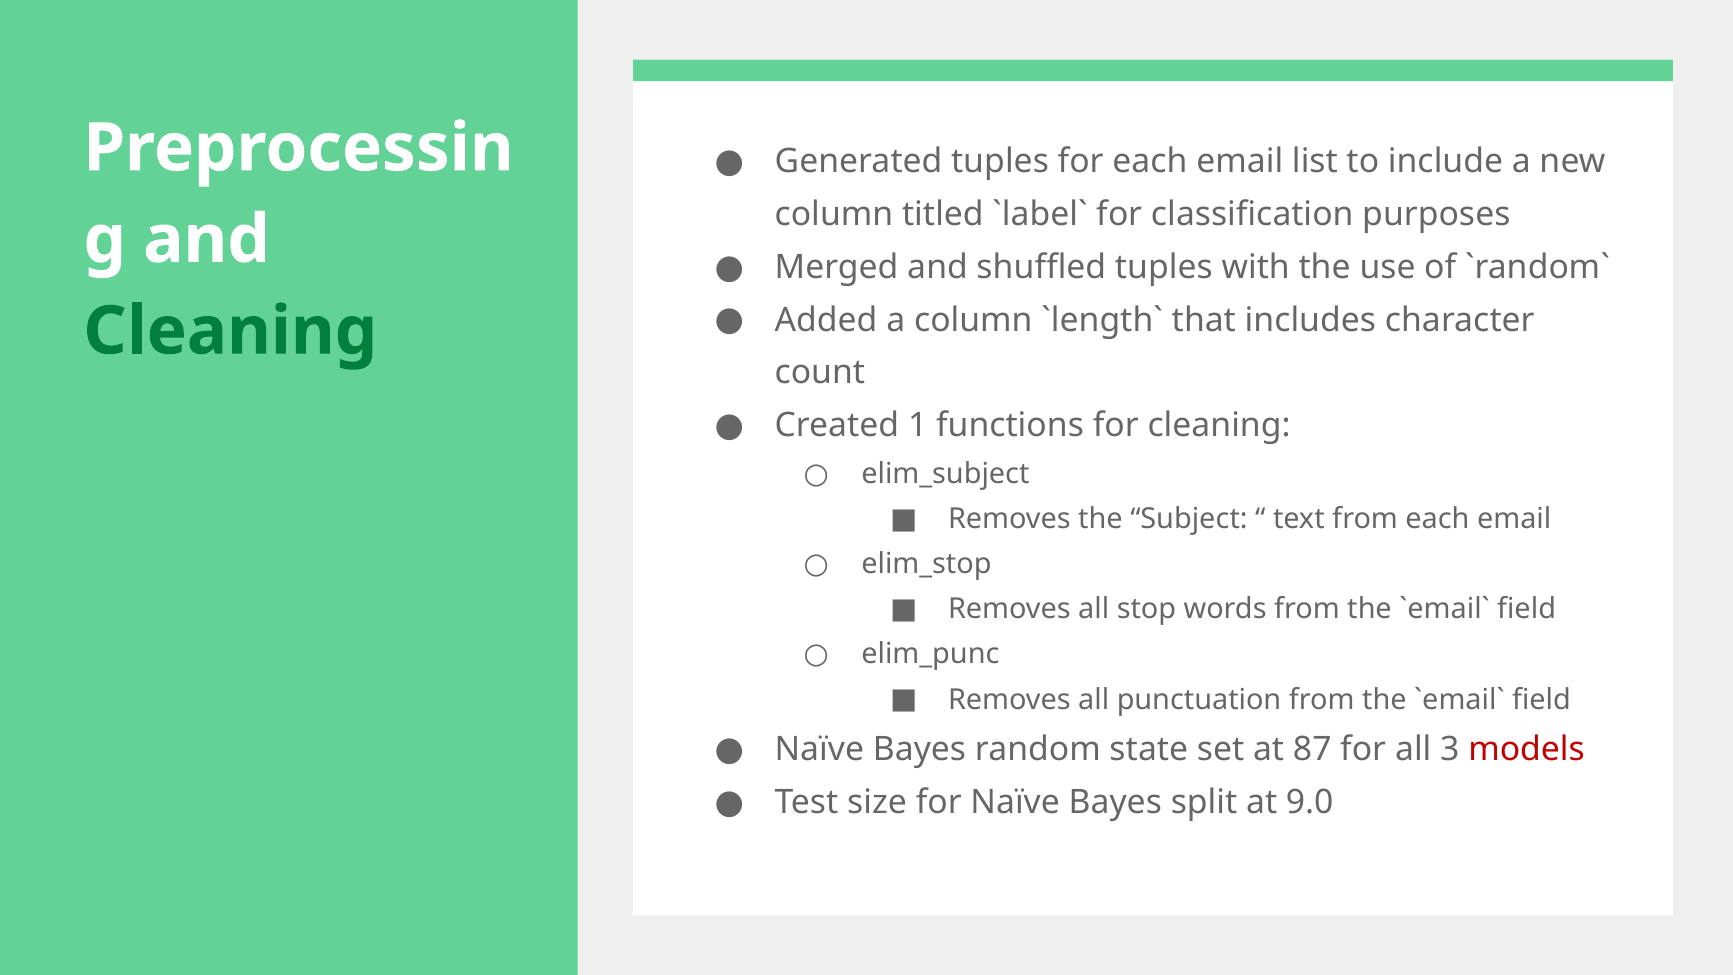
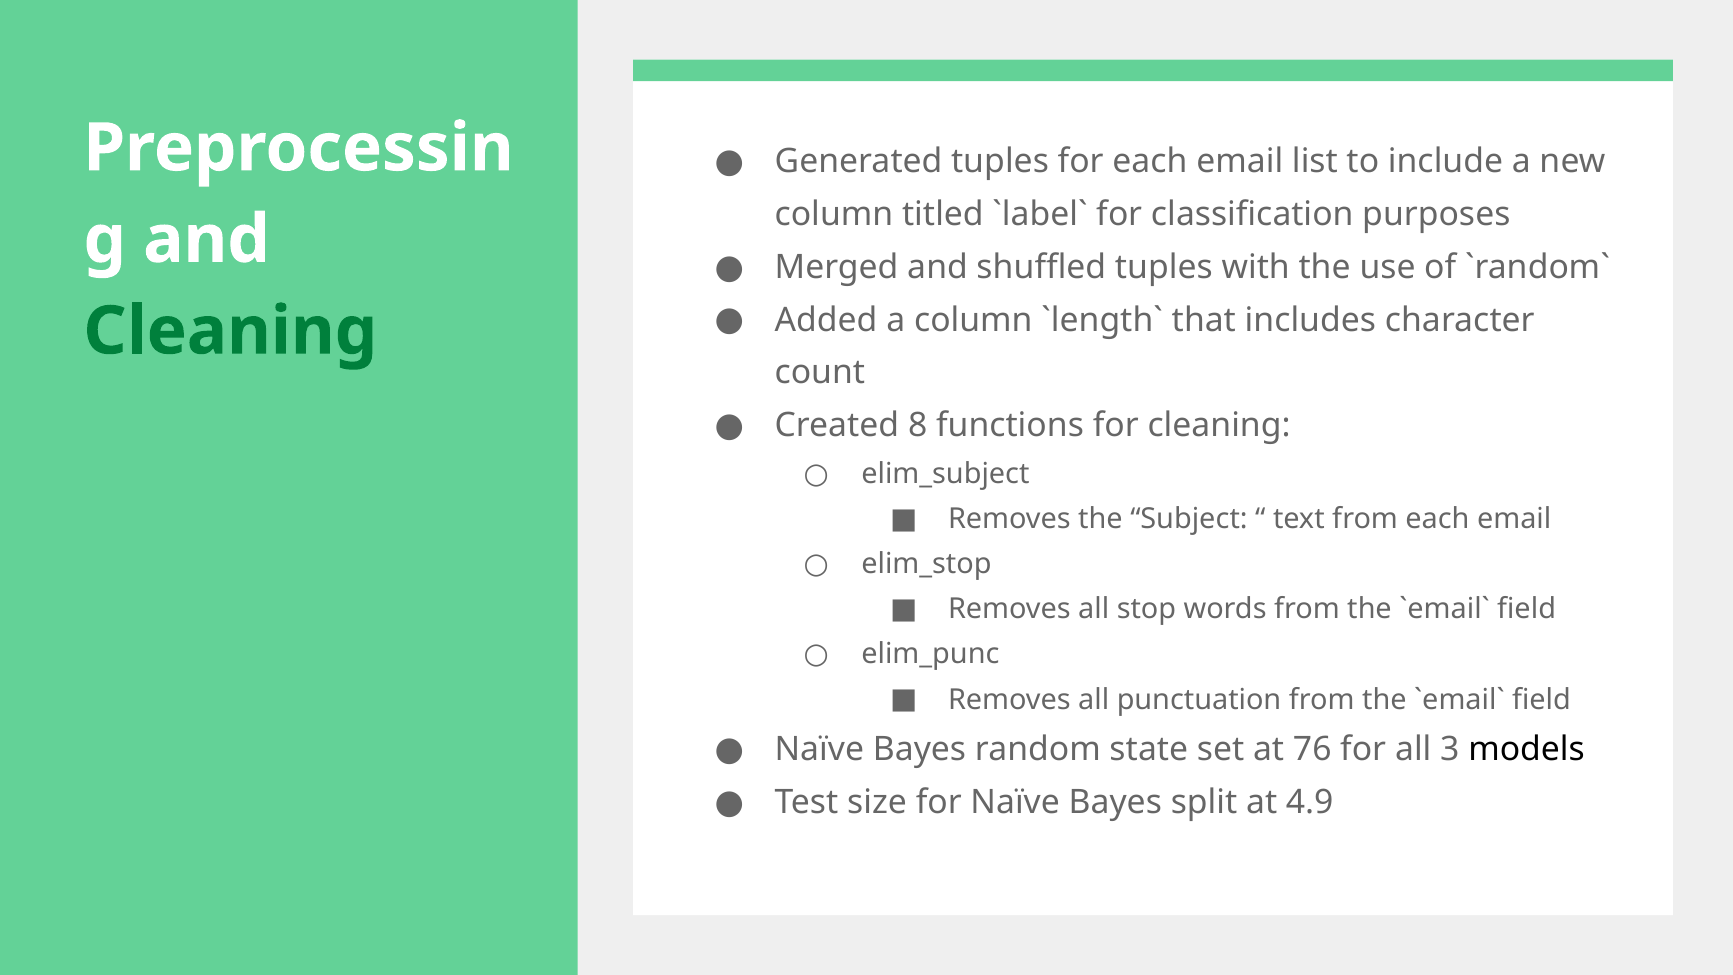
1: 1 -> 8 (918, 425)
87: 87 -> 76 (1312, 749)
models colour: red -> black (1527, 749)
9.0: 9.0 -> 4.9 (1310, 802)
